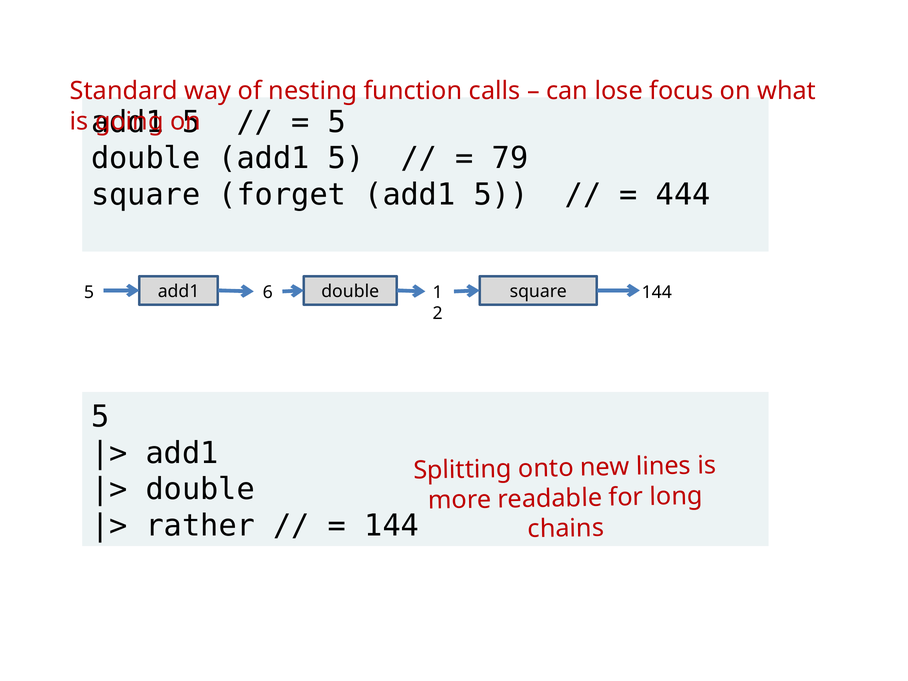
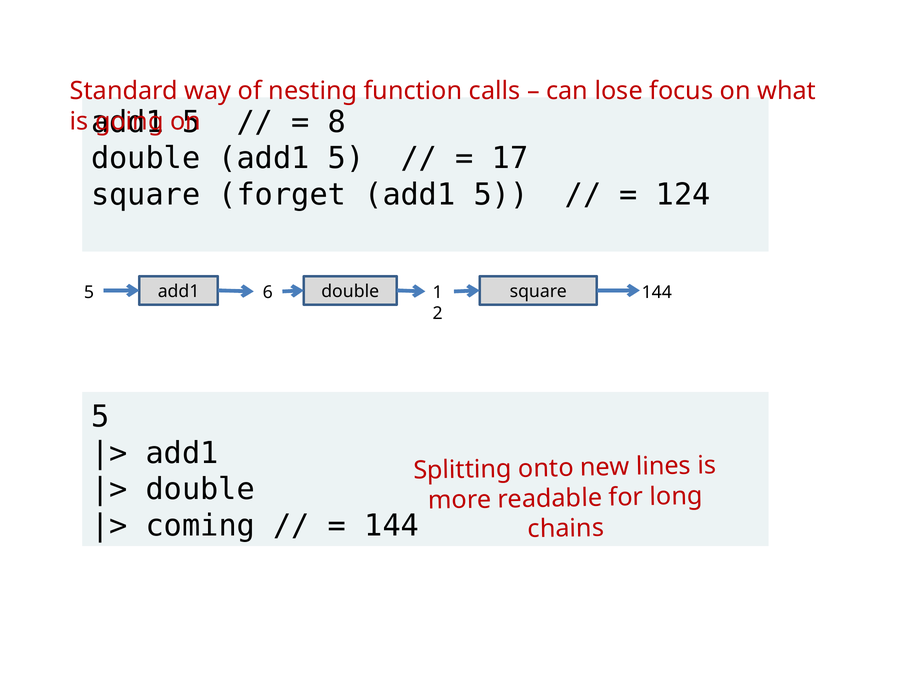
5: 5 -> 8 (337, 122)
79: 79 -> 17 (510, 158)
444: 444 -> 124 (683, 195)
rather: rather -> coming (200, 526)
